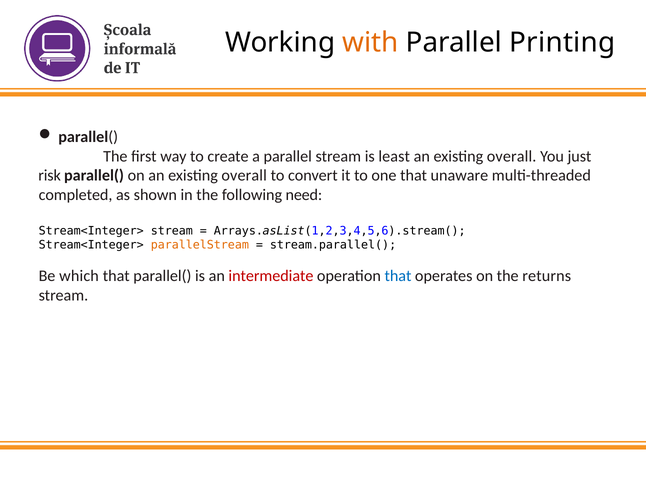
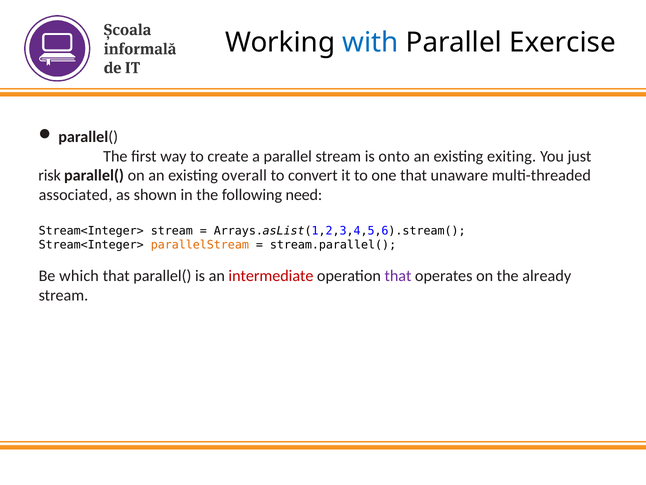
with colour: orange -> blue (371, 42)
Printing: Printing -> Exercise (562, 42)
least: least -> onto (394, 156)
overall: overall -> exiting (512, 156)
completed: completed -> associated (75, 195)
that colour: blue -> purple (398, 276)
returns: returns -> already (547, 276)
